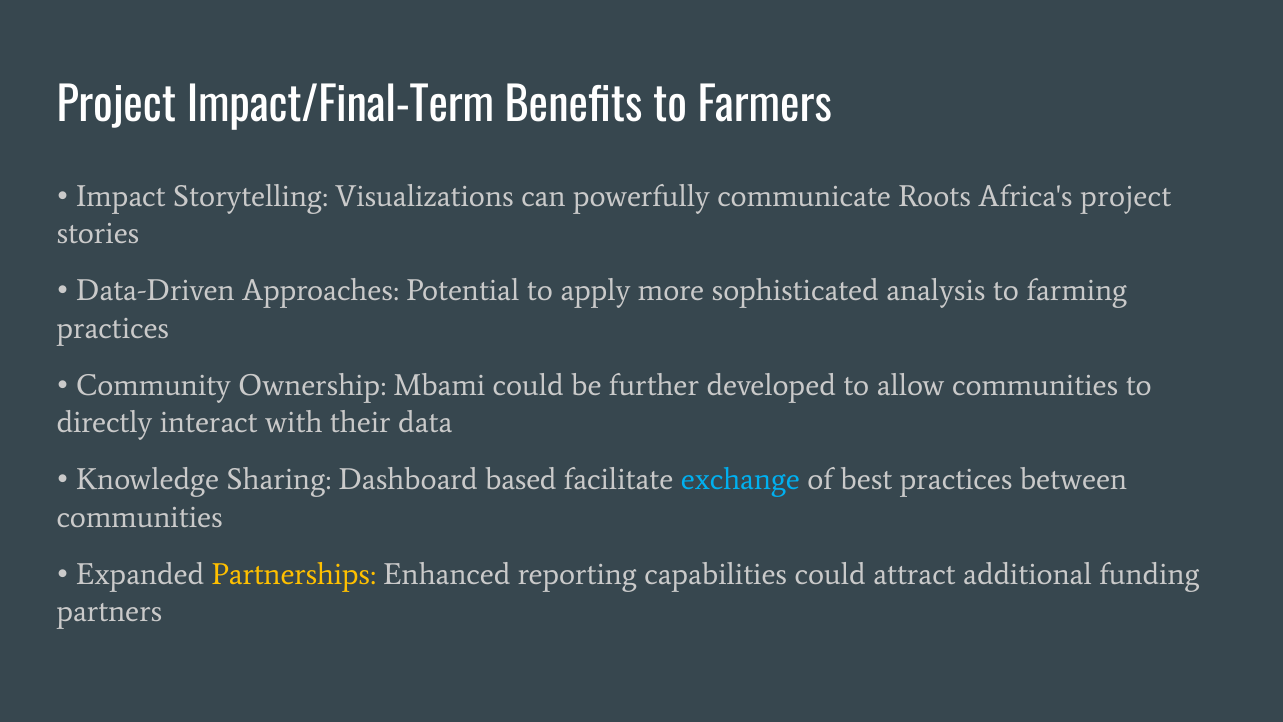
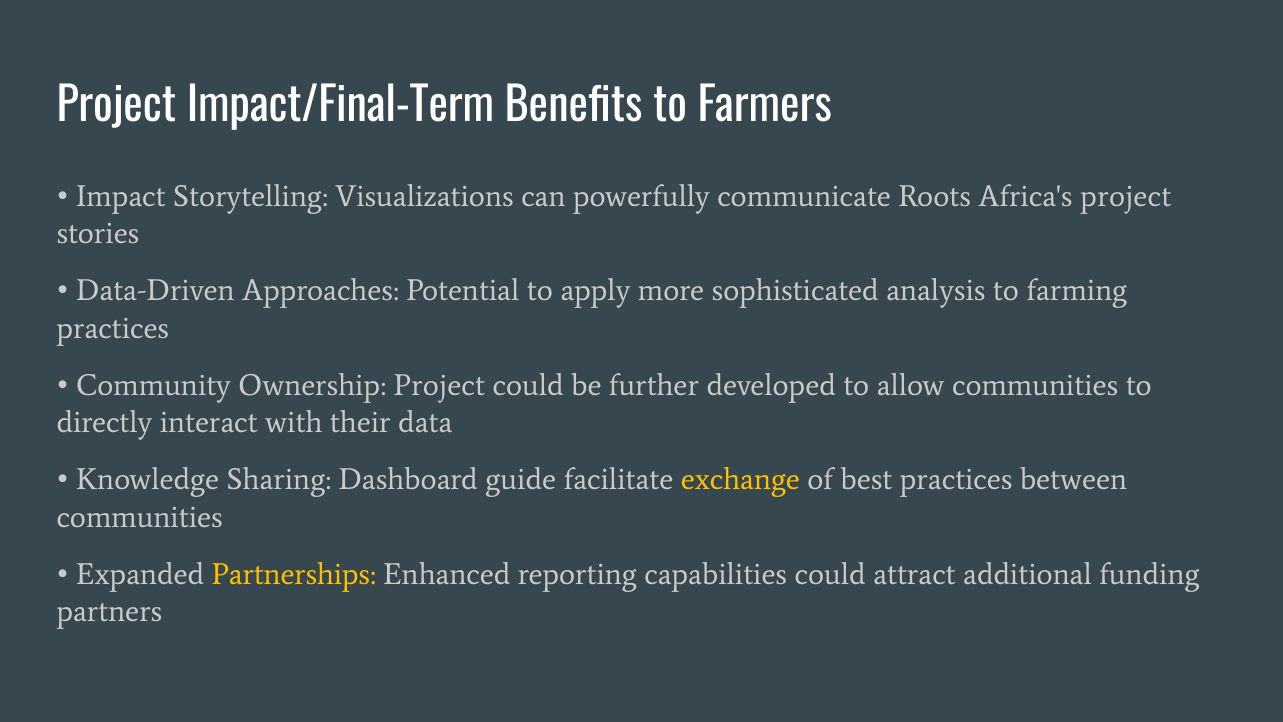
Ownership Mbami: Mbami -> Project (439, 385)
based: based -> guide (521, 479)
exchange colour: light blue -> yellow (740, 479)
